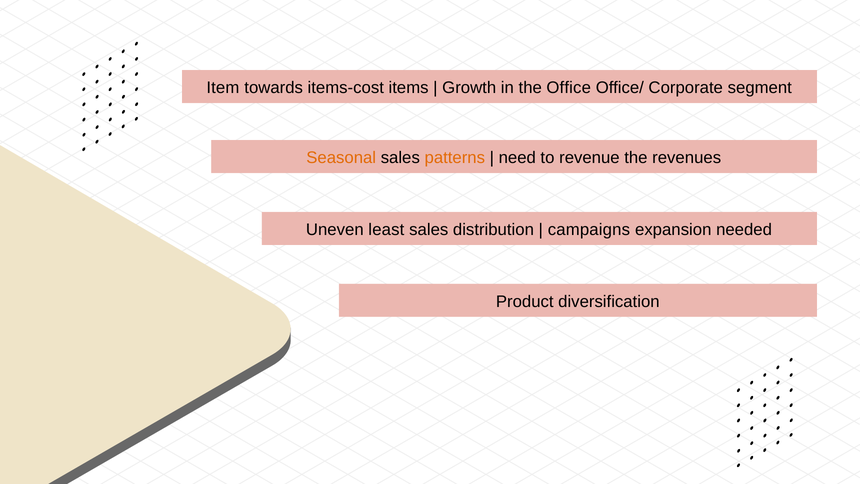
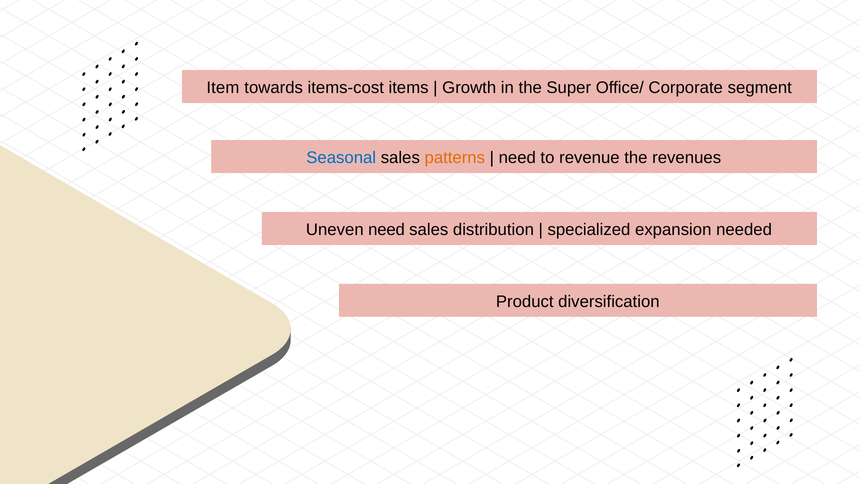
Office: Office -> Super (569, 88)
Seasonal colour: orange -> blue (341, 158)
Uneven least: least -> need (387, 229)
campaigns: campaigns -> specialized (589, 229)
